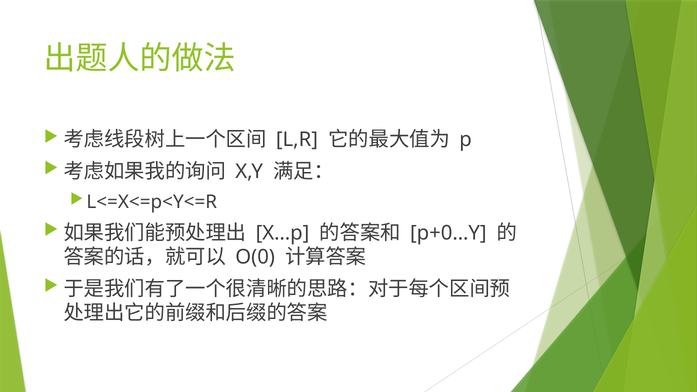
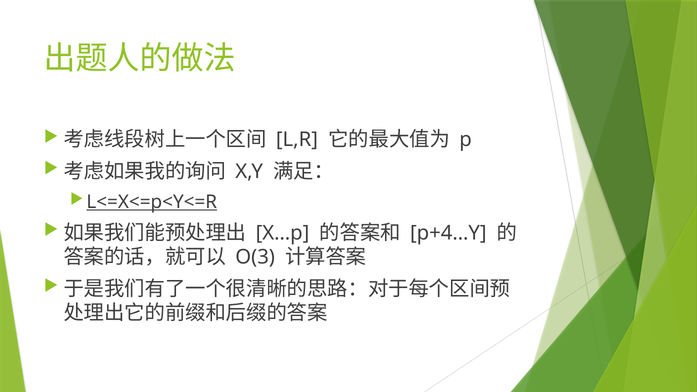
L<=X<=p<Y<=R underline: none -> present (152, 202)
p+0…Y: p+0…Y -> p+4…Y (448, 233)
O(0: O(0 -> O(3 (255, 257)
